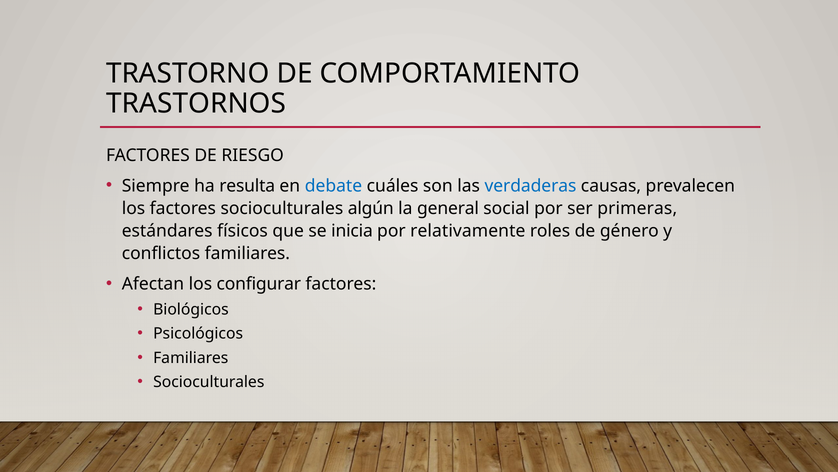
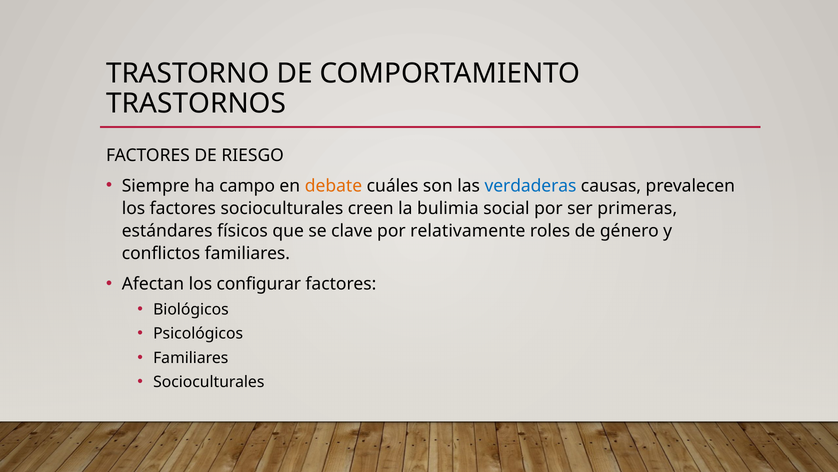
resulta: resulta -> campo (247, 186)
debate colour: blue -> orange (333, 186)
algún: algún -> creen (371, 208)
general: general -> bulimia (448, 208)
inicia: inicia -> clave (352, 231)
